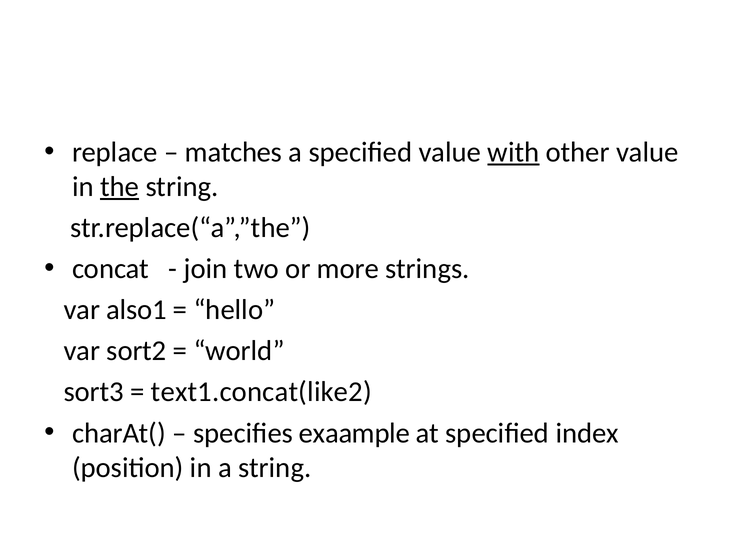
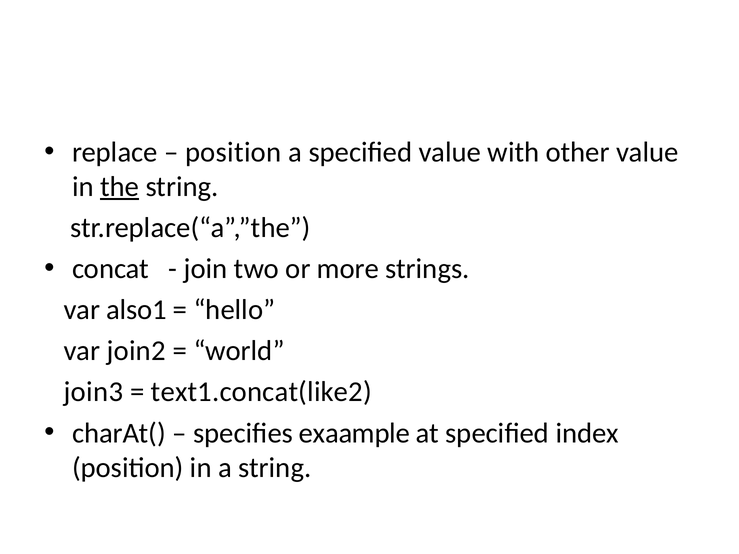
matches: matches -> position (233, 152)
with underline: present -> none (513, 152)
sort2: sort2 -> join2 (136, 351)
sort3: sort3 -> join3 (94, 392)
